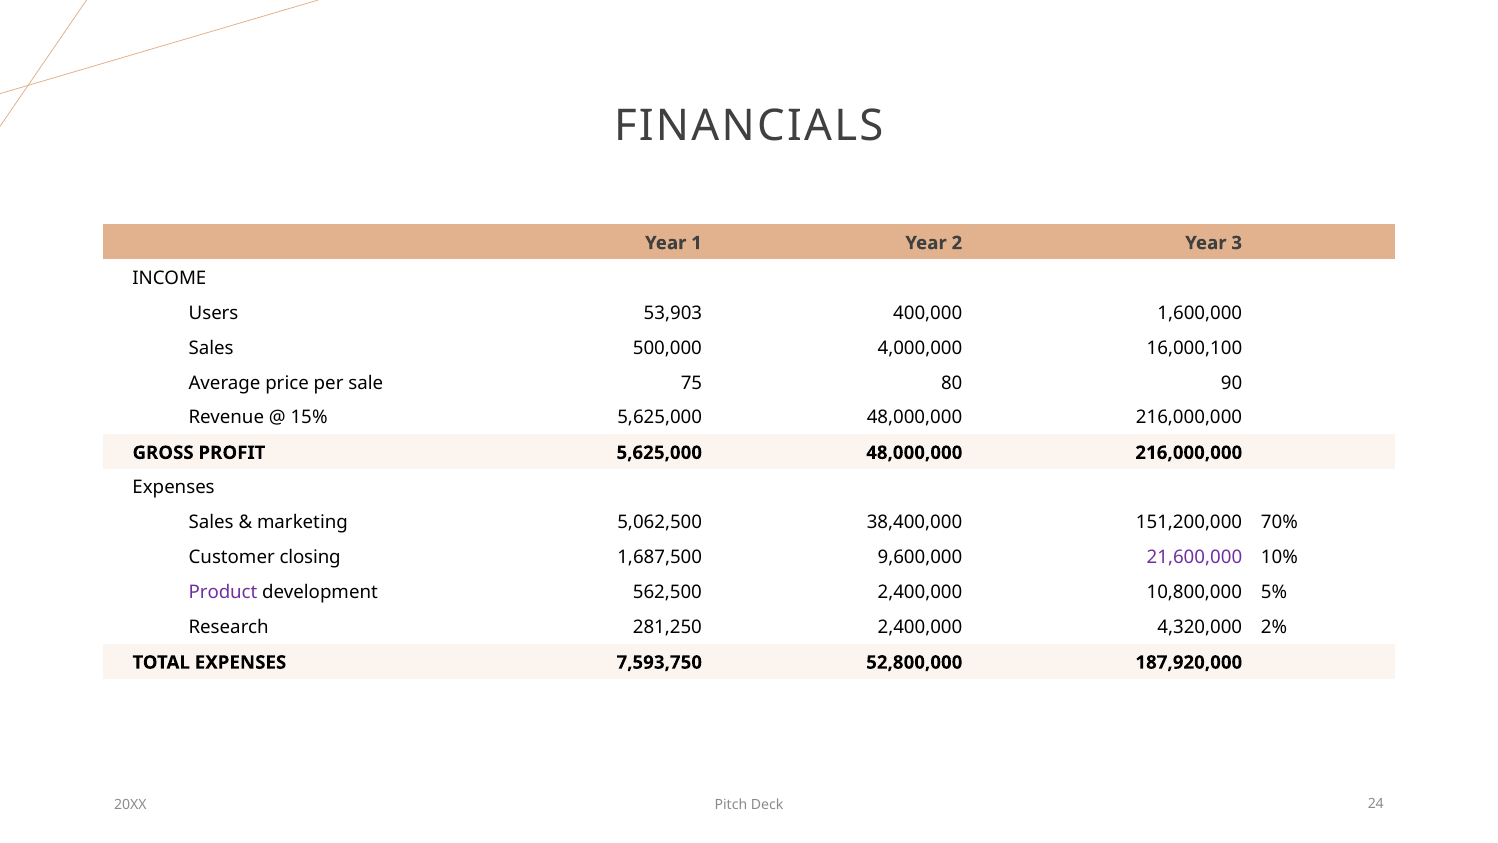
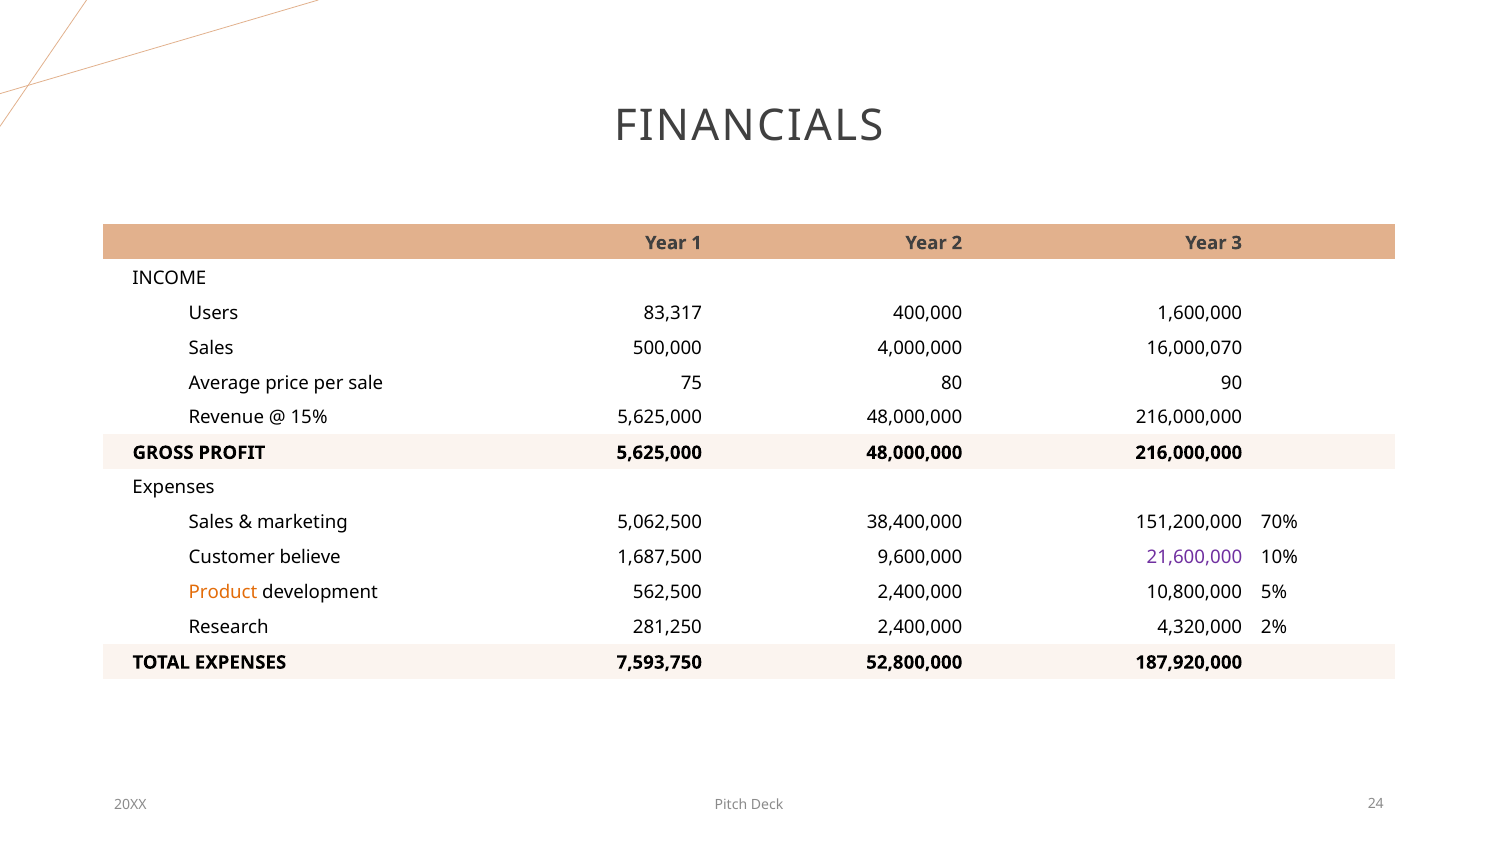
53,903: 53,903 -> 83,317 (673, 313)
16,000,100: 16,000,100 -> 16,000,070 (1194, 348)
closing: closing -> believe (310, 557)
Product colour: purple -> orange (223, 592)
